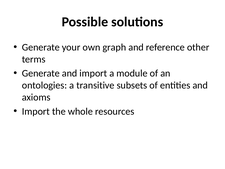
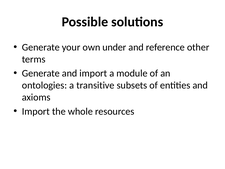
graph: graph -> under (114, 47)
